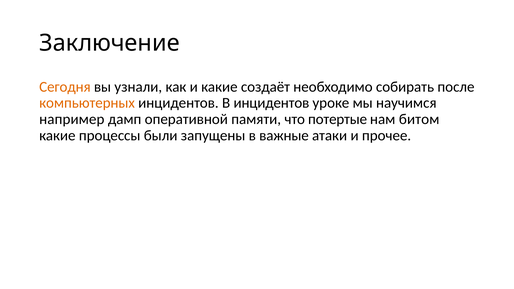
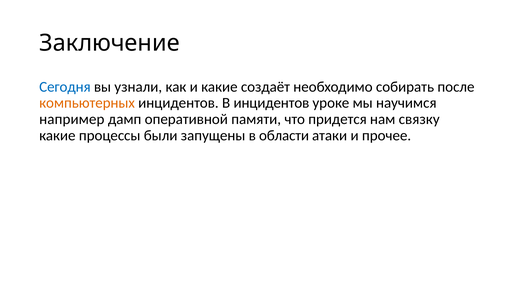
Сегодня colour: orange -> blue (65, 87)
потертые: потертые -> придется (338, 119)
битом: битом -> связку (419, 119)
важные: важные -> области (284, 135)
